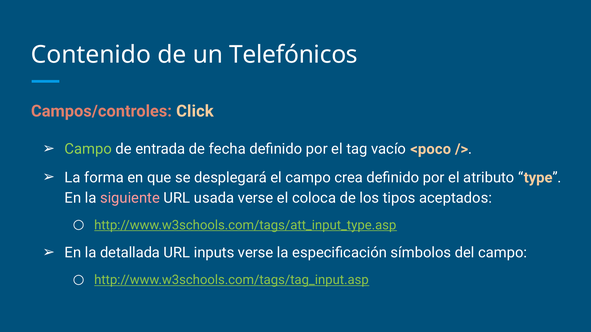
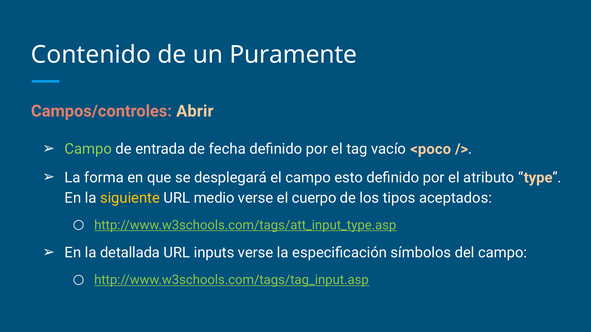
Telefónicos: Telefónicos -> Puramente (293, 55)
Click: Click -> Abrir (195, 111)
crea: crea -> esto (349, 178)
siguiente colour: pink -> yellow (130, 198)
usada: usada -> medio (214, 198)
coloca: coloca -> cuerpo (314, 198)
